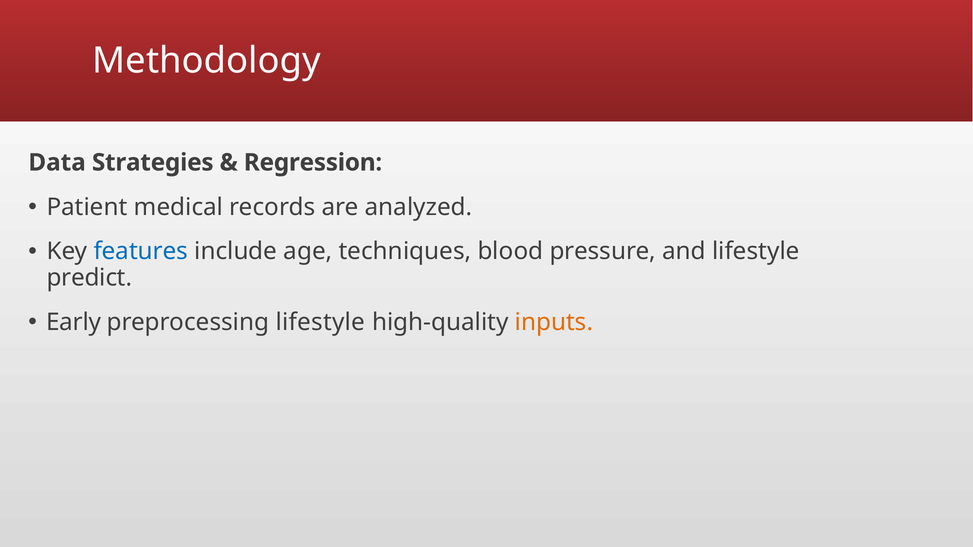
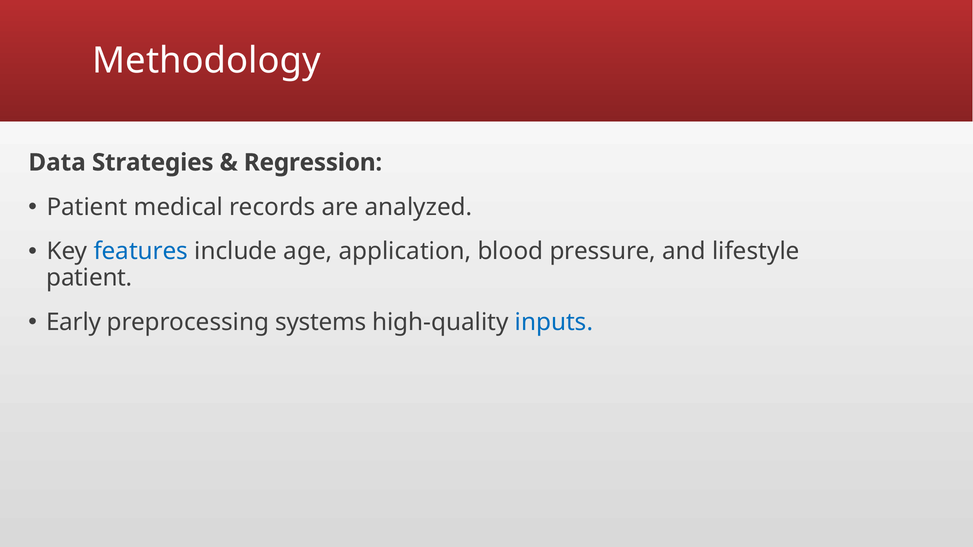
techniques: techniques -> application (405, 252)
predict: predict -> patient (89, 278)
preprocessing lifestyle: lifestyle -> systems (321, 322)
inputs colour: orange -> blue (554, 322)
